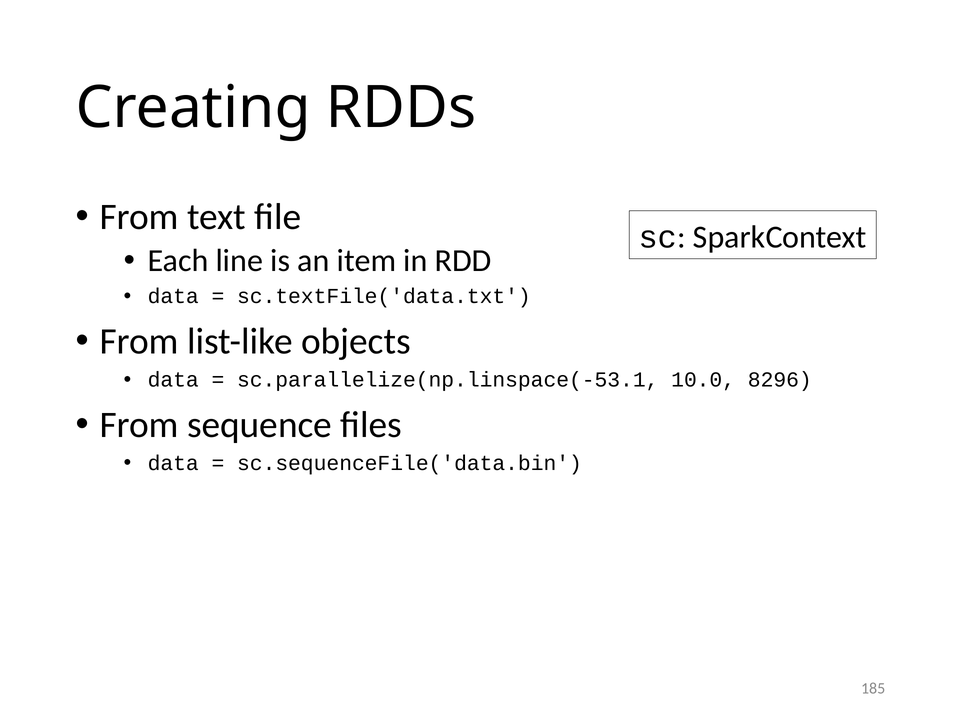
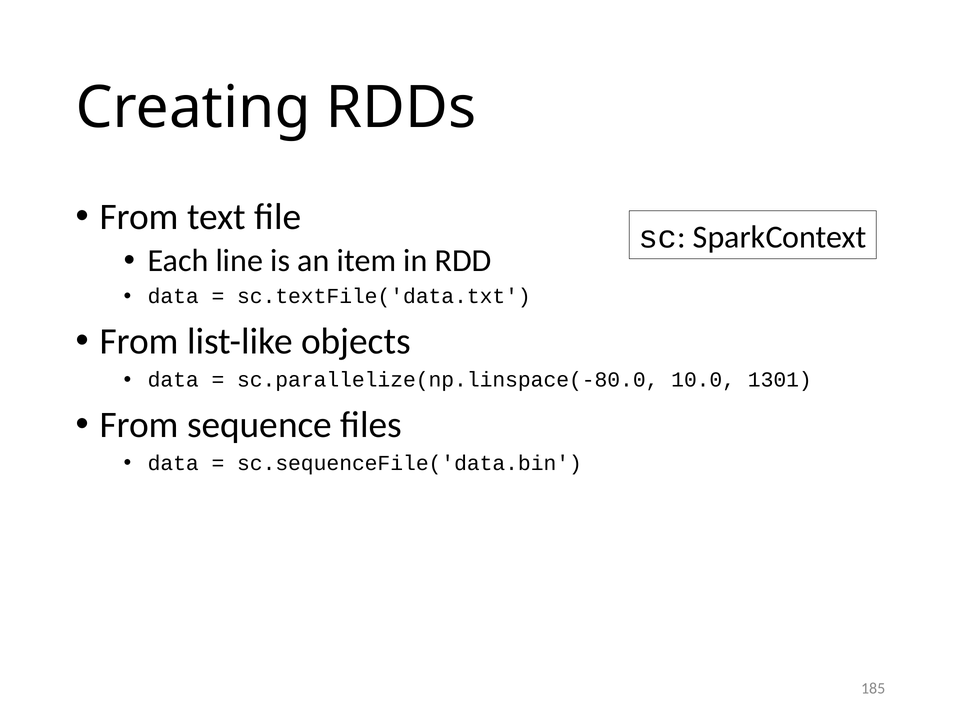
sc.parallelize(np.linspace(-53.1: sc.parallelize(np.linspace(-53.1 -> sc.parallelize(np.linspace(-80.0 (448, 380)
8296: 8296 -> 1301 (780, 380)
